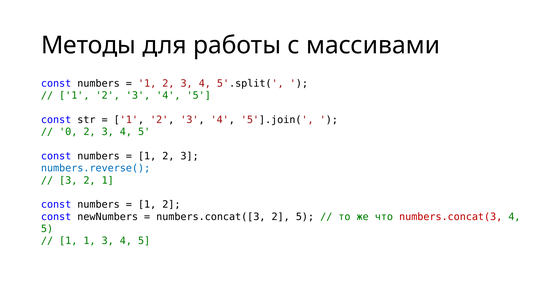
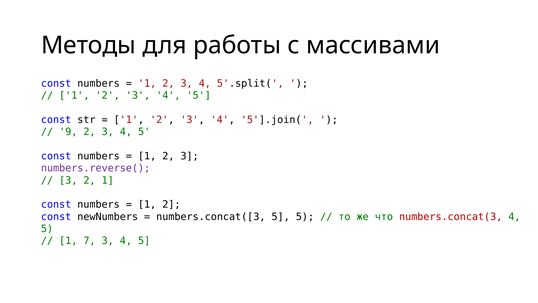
0: 0 -> 9 (68, 132)
numbers.reverse( colour: blue -> purple (96, 168)
numbers.concat([3 2: 2 -> 5 (281, 216)
1 1: 1 -> 7 (89, 241)
